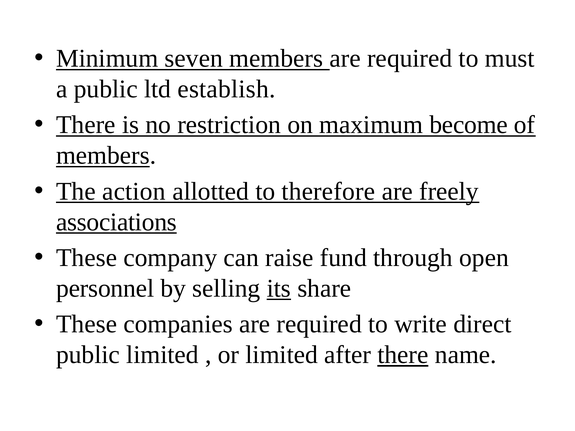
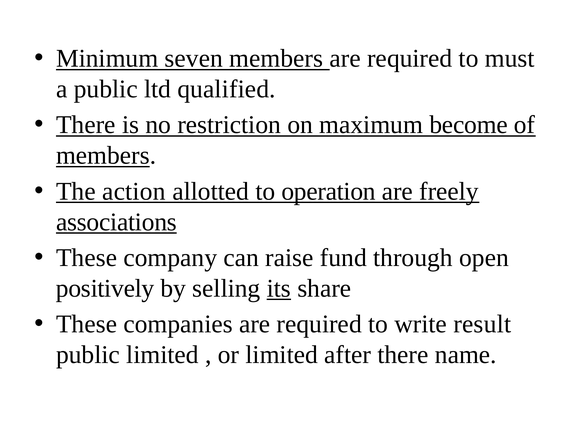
establish: establish -> qualified (227, 89)
therefore: therefore -> operation (329, 191)
personnel: personnel -> positively (105, 289)
direct: direct -> result (482, 324)
there underline: present -> none (403, 355)
